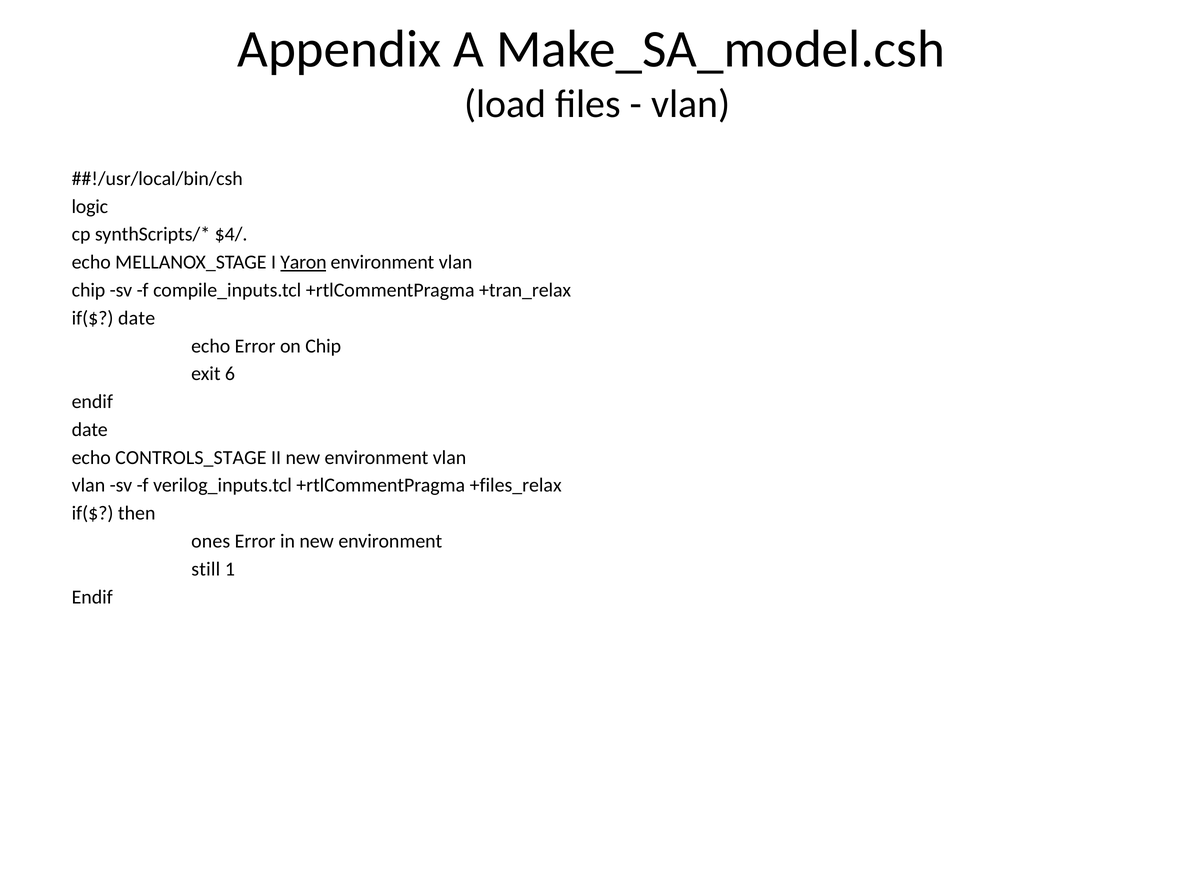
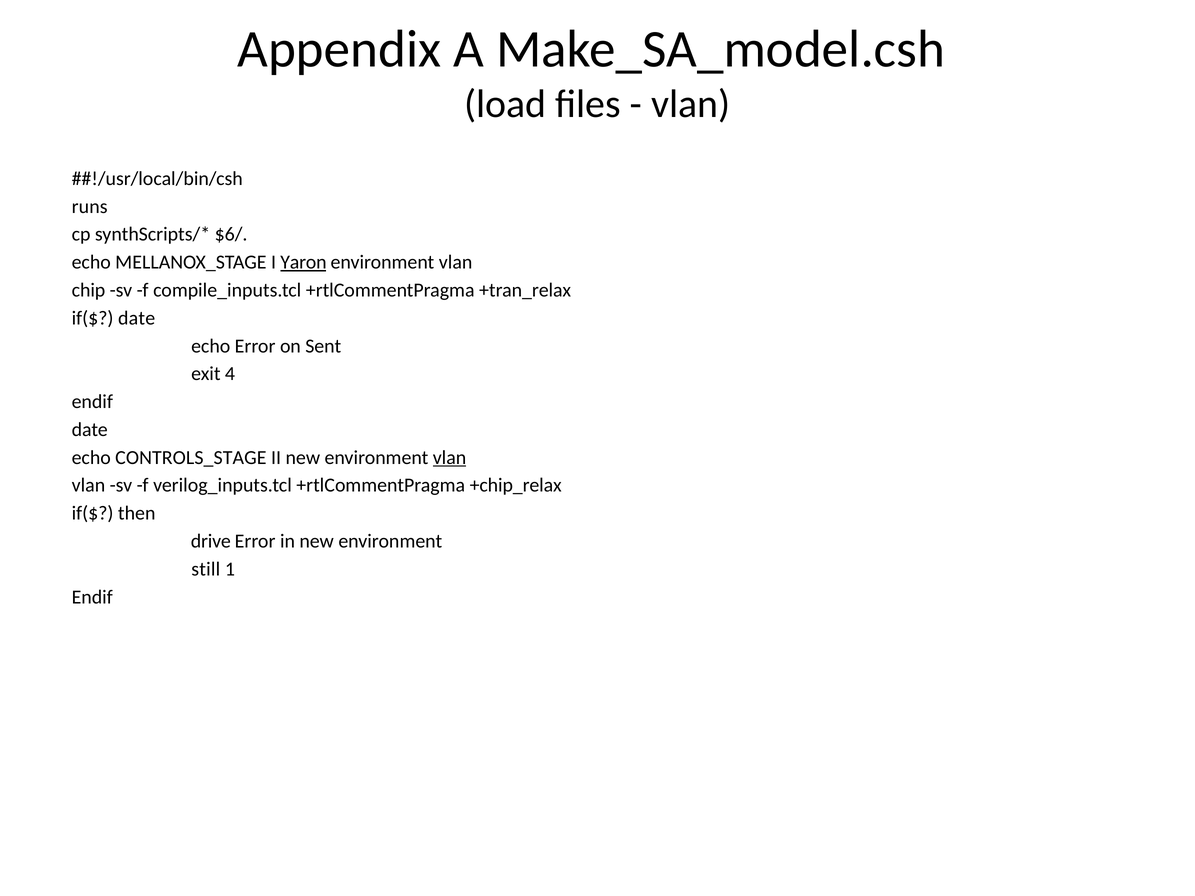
logic: logic -> runs (90, 207)
$4/: $4/ -> $6/ (231, 234)
on Chip: Chip -> Sent (323, 346)
6: 6 -> 4 (230, 374)
vlan underline: none -> present (449, 458)
+files_relax: +files_relax -> +chip_relax (516, 486)
ones: ones -> drive (211, 541)
